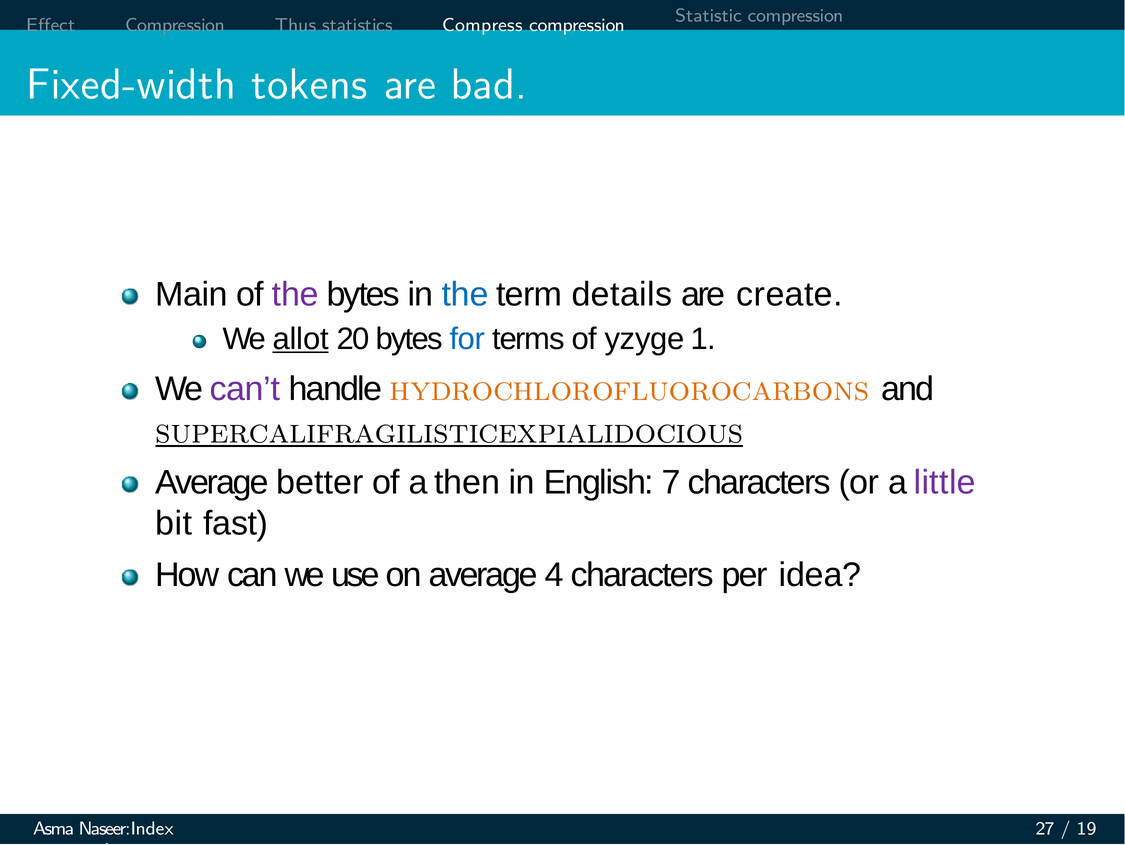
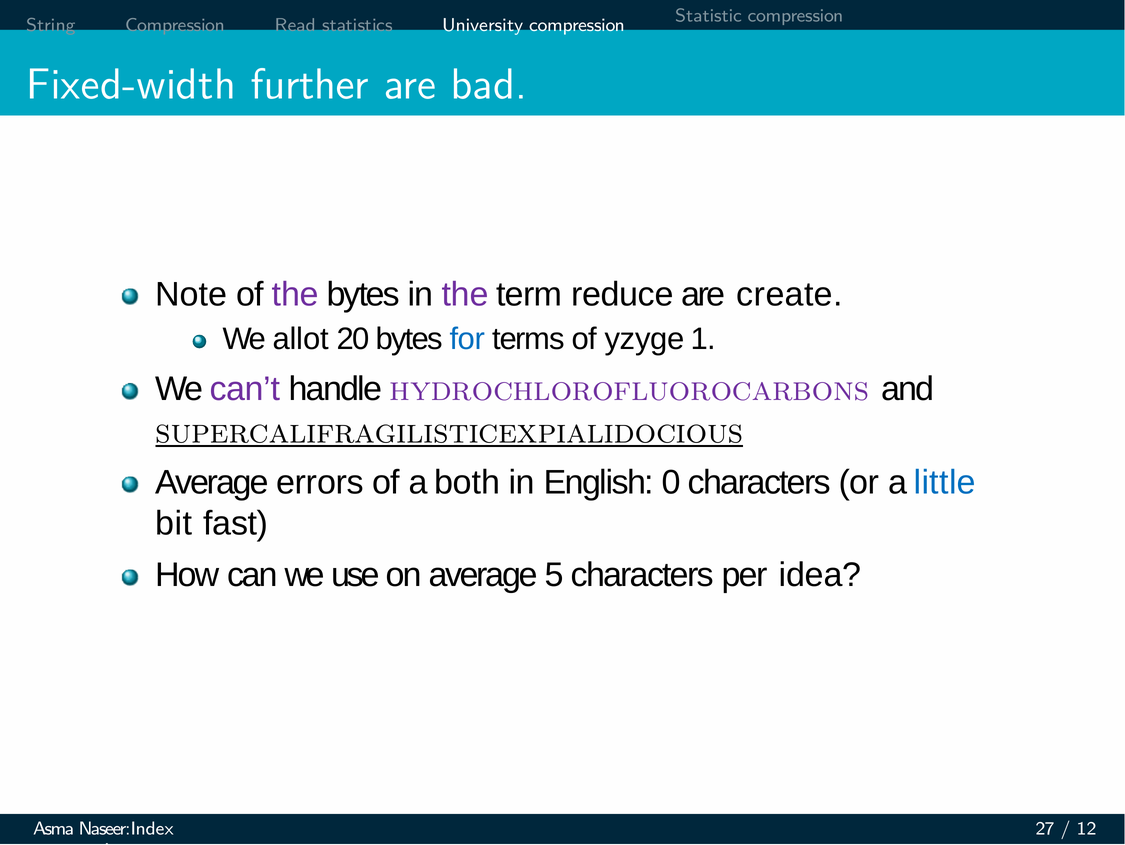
Effect: Effect -> String (51, 25)
Thus: Thus -> Read (295, 25)
Compress: Compress -> University (483, 25)
tokens: tokens -> further (310, 84)
Main: Main -> Note (191, 295)
the colour: blue -> purple (465, 295)
details: details -> reduce (622, 295)
allot underline: present -> none (301, 339)
hydrochlorofluorocarbons colour: orange -> purple (629, 389)
better: better -> errors (320, 482)
then: then -> both (467, 482)
7: 7 -> 0 (671, 482)
little colour: purple -> blue (945, 482)
4: 4 -> 5 (554, 575)
19: 19 -> 12 (1087, 828)
